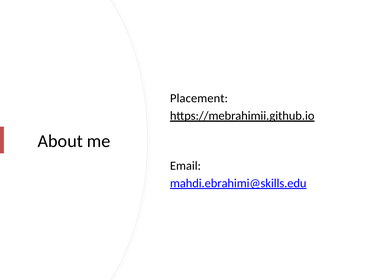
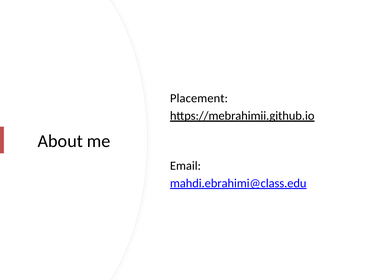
mahdi.ebrahimi@skills.edu: mahdi.ebrahimi@skills.edu -> mahdi.ebrahimi@class.edu (238, 183)
